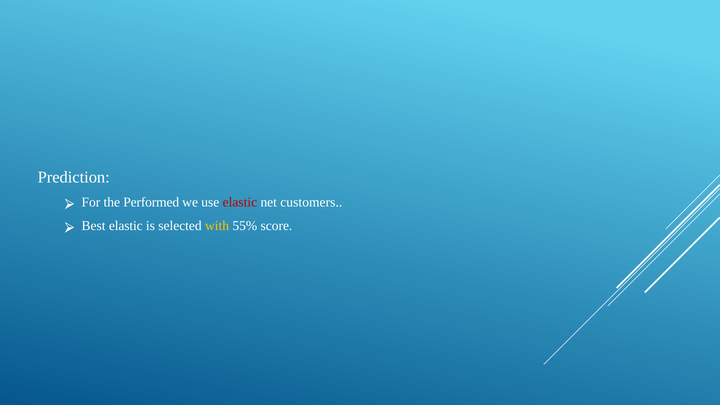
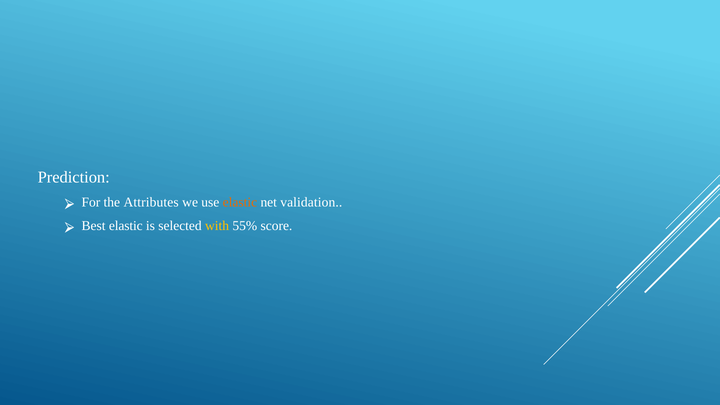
Performed: Performed -> Attributes (151, 202)
elastic colour: red -> orange (240, 202)
customers: customers -> validation (311, 202)
